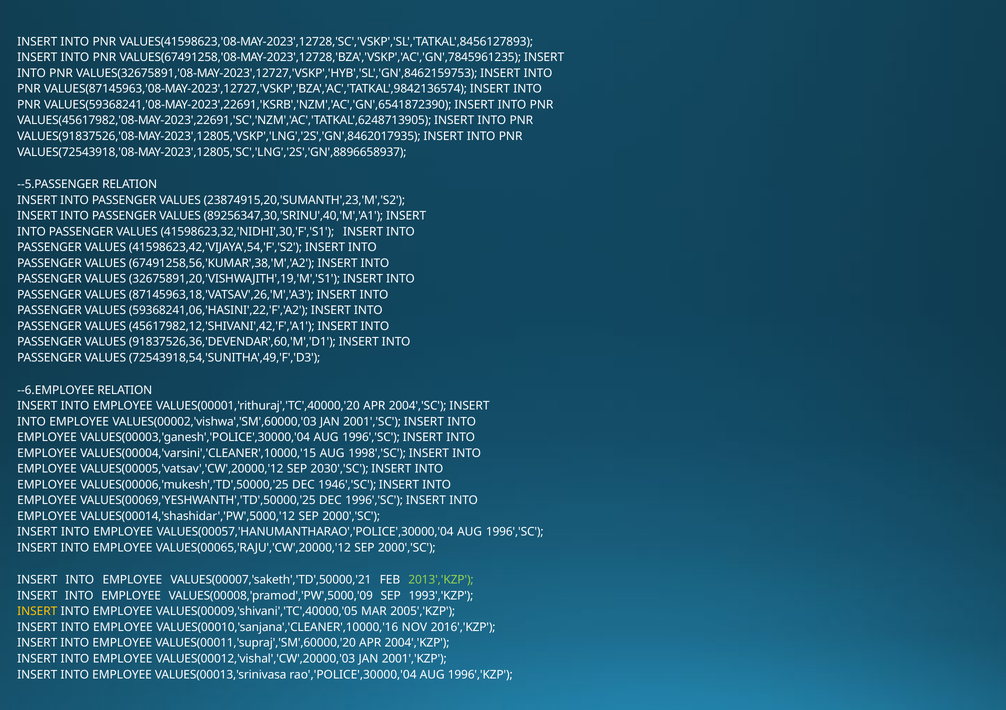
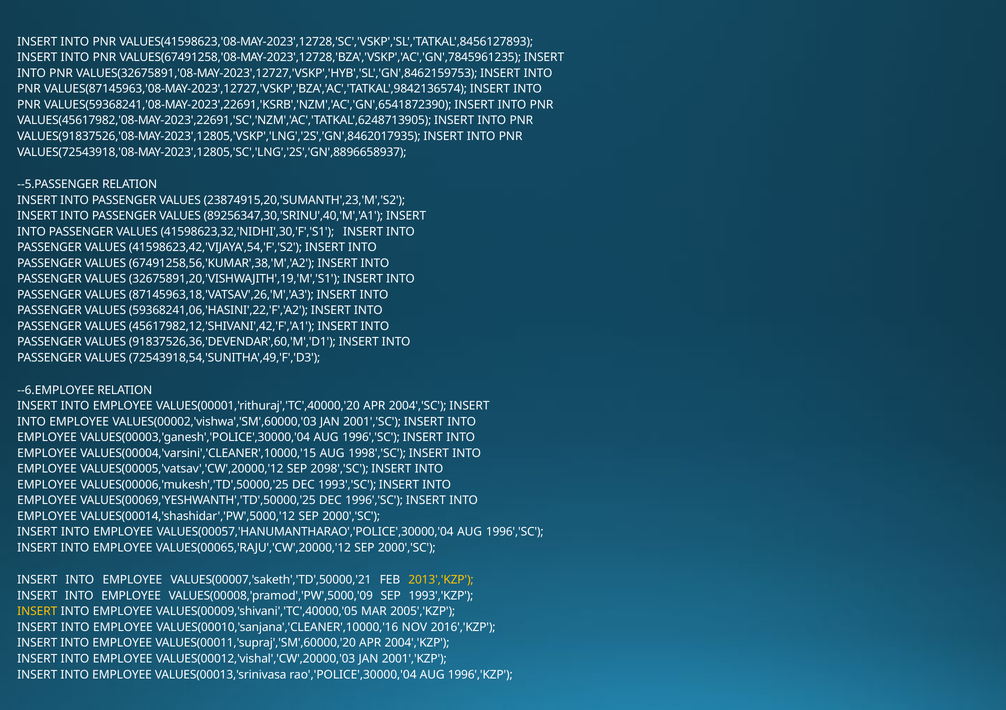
2030','SC: 2030','SC -> 2098','SC (340, 469)
1946','SC: 1946','SC -> 1993','SC (347, 485)
2013','KZP colour: light green -> yellow (441, 580)
